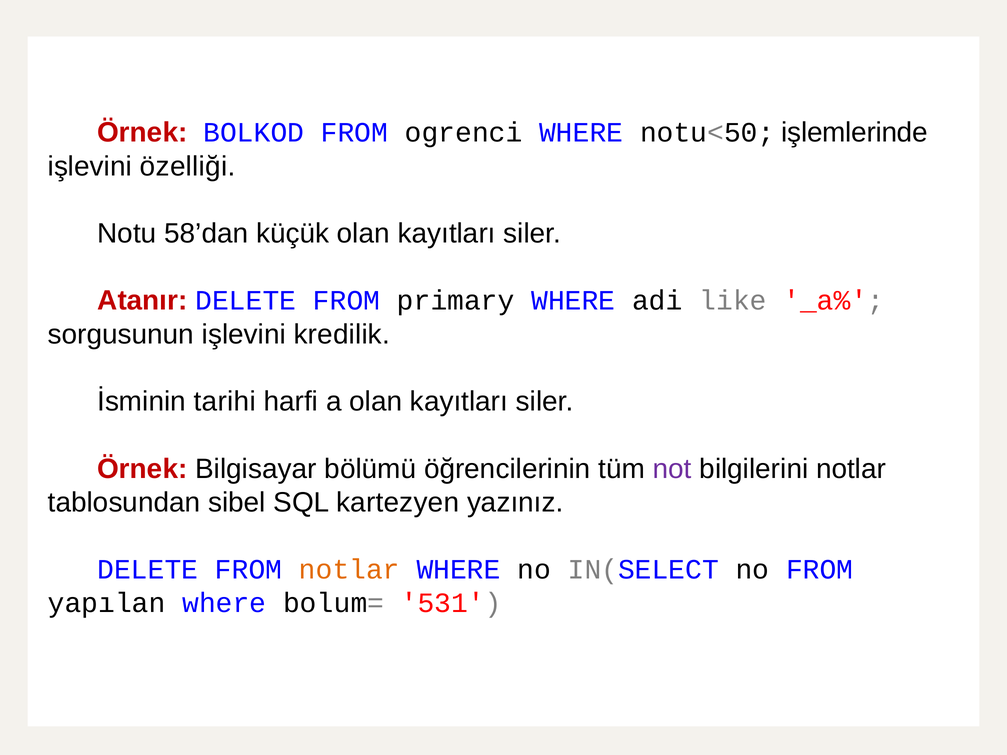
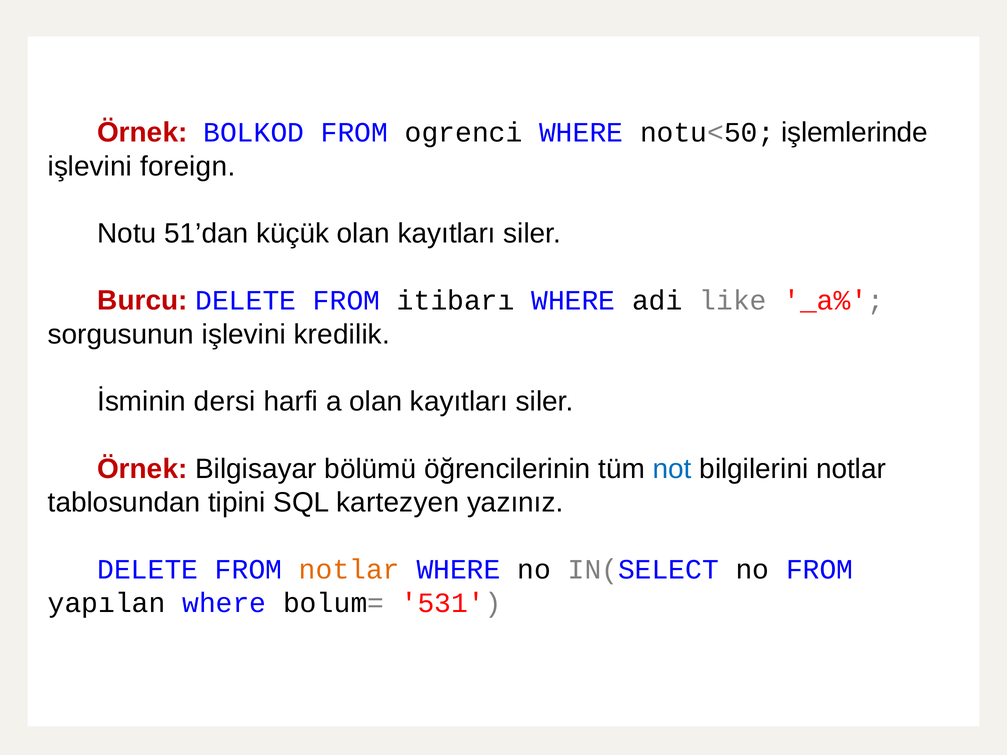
özelliği: özelliği -> foreign (188, 166)
58’dan: 58’dan -> 51’dan (206, 234)
Atanır: Atanır -> Burcu (142, 301)
primary: primary -> itibarı (456, 301)
tarihi: tarihi -> dersi (225, 402)
not colour: purple -> blue (672, 469)
sibel: sibel -> tipini (237, 503)
